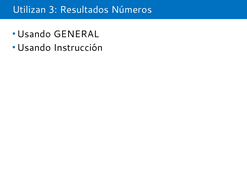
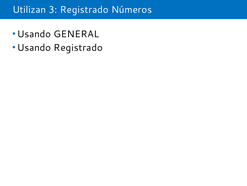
3 Resultados: Resultados -> Registrado (84, 10)
Usando Instrucción: Instrucción -> Registrado (78, 48)
